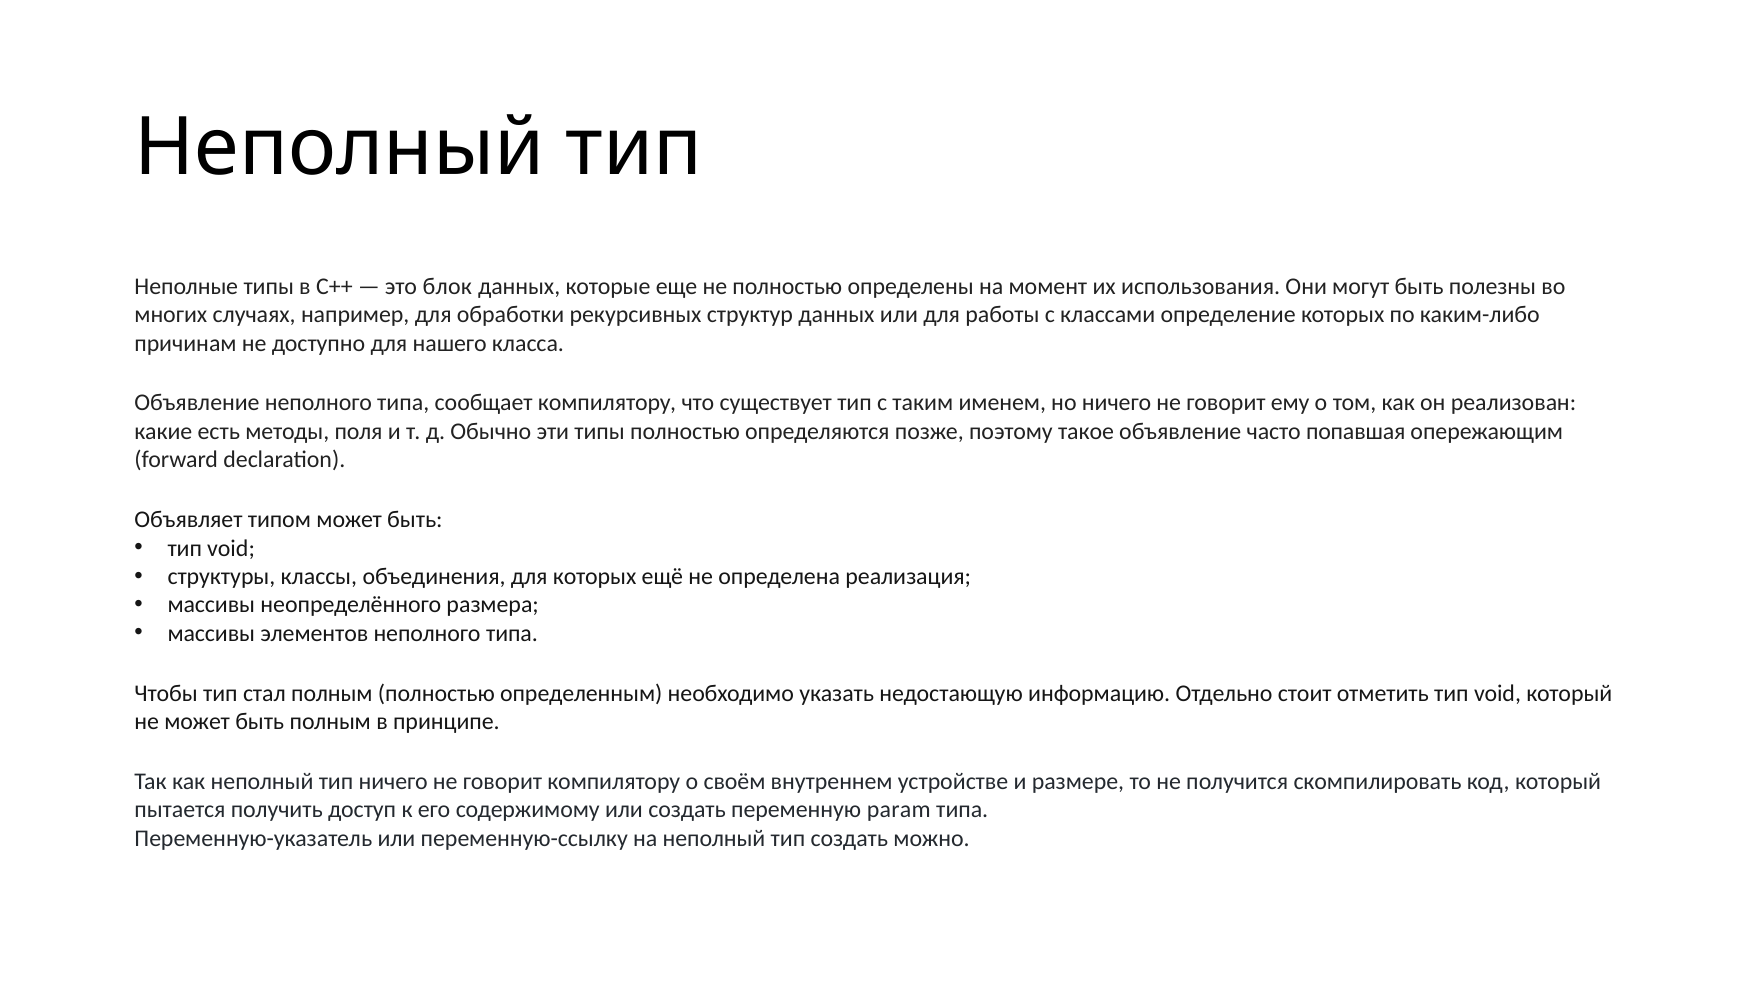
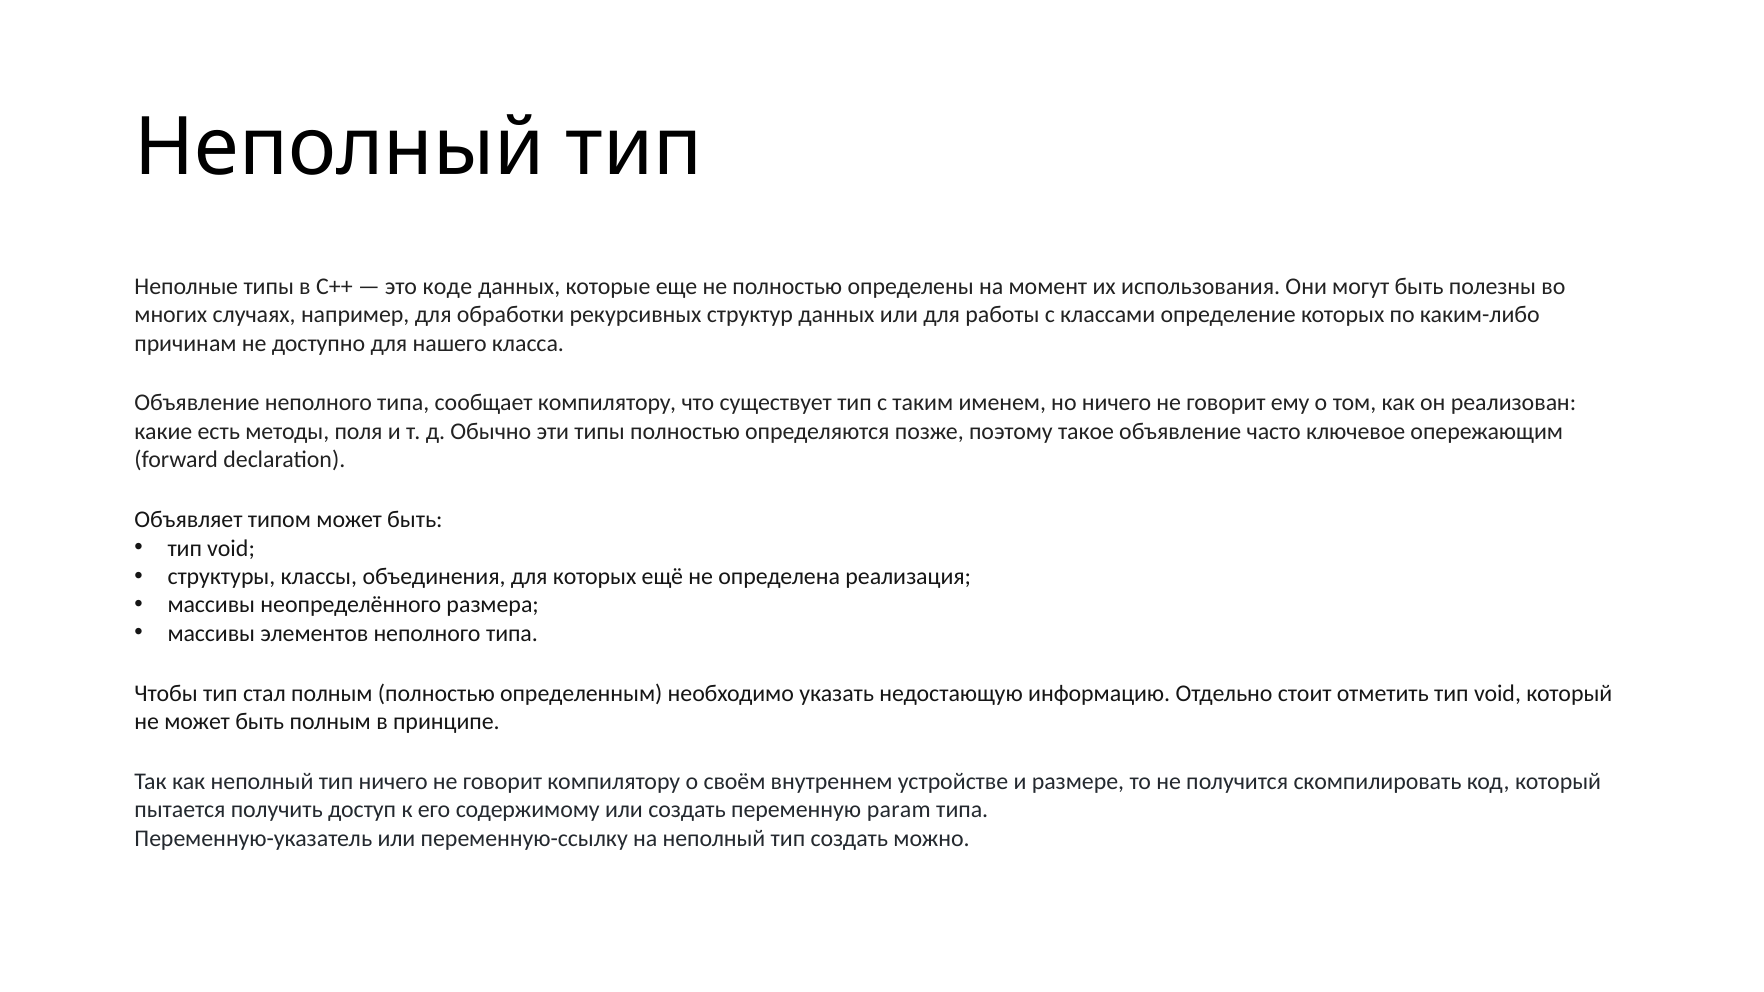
блок: блок -> коде (447, 286)
попавшая: попавшая -> ключевое (1356, 432)
